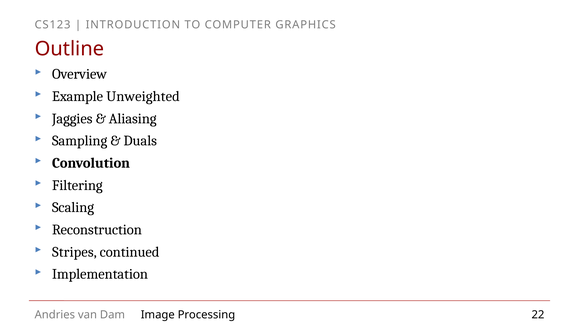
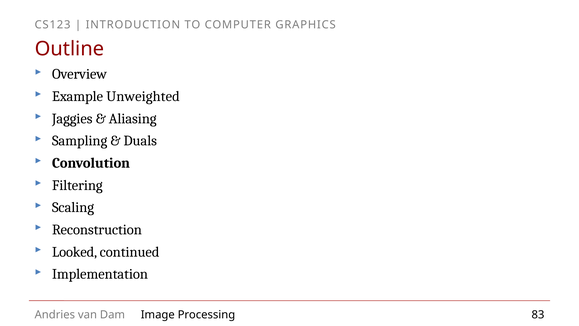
Stripes: Stripes -> Looked (75, 252)
22: 22 -> 83 (538, 314)
